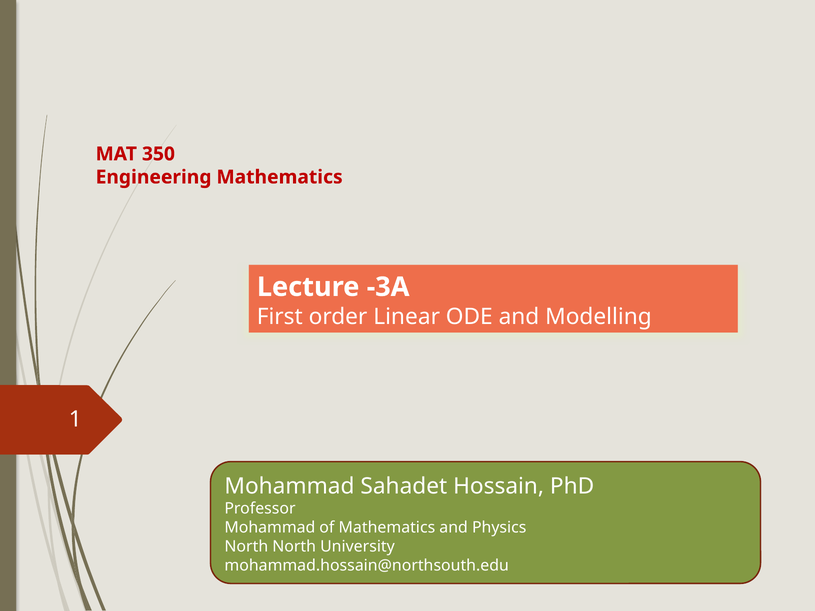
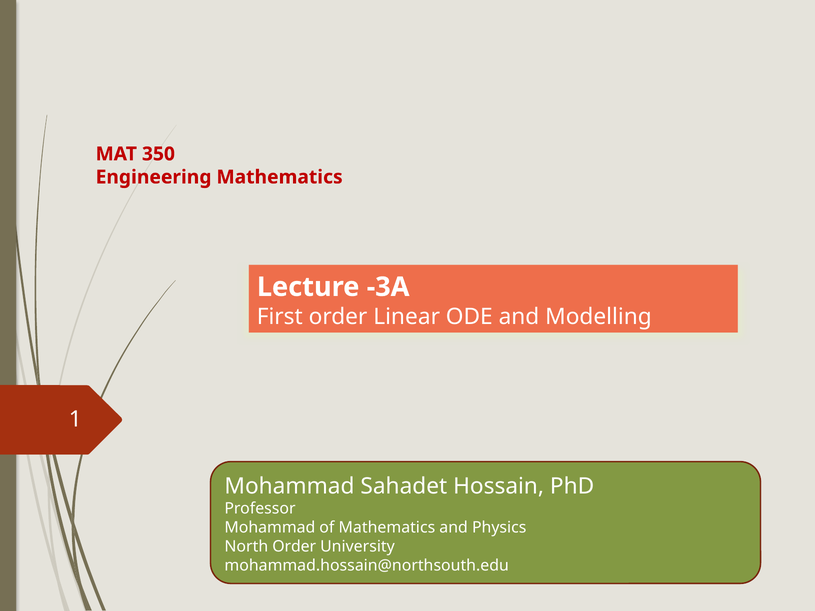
North North: North -> Order (294, 547)
